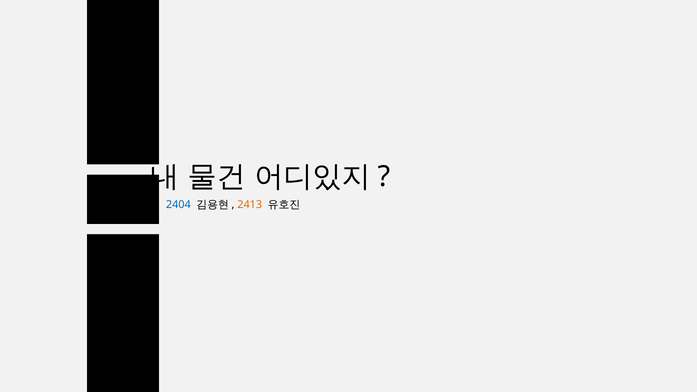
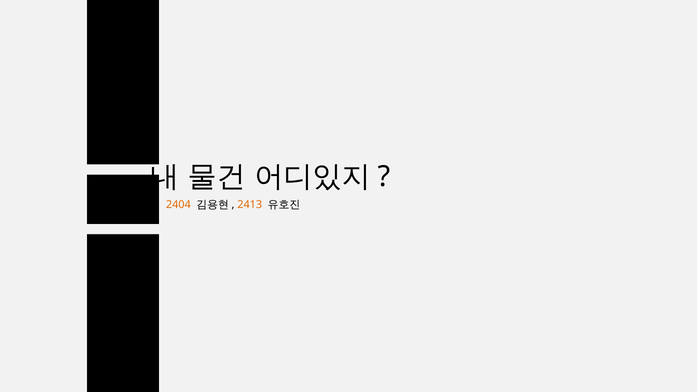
2404 colour: blue -> orange (178, 205)
